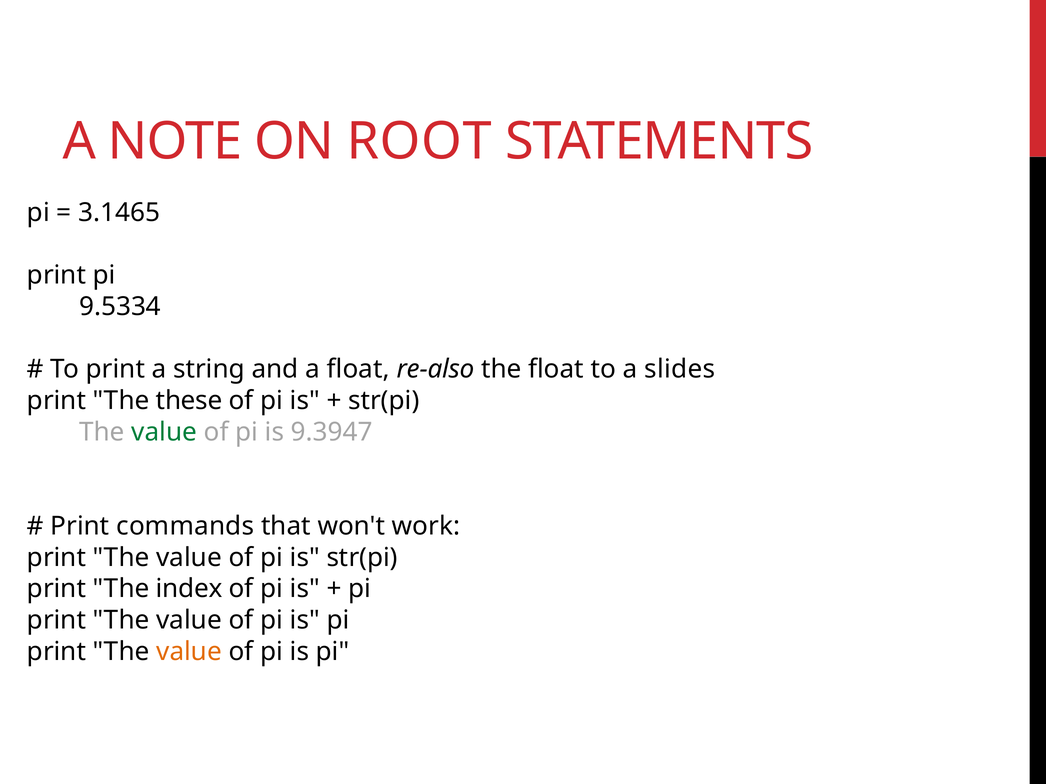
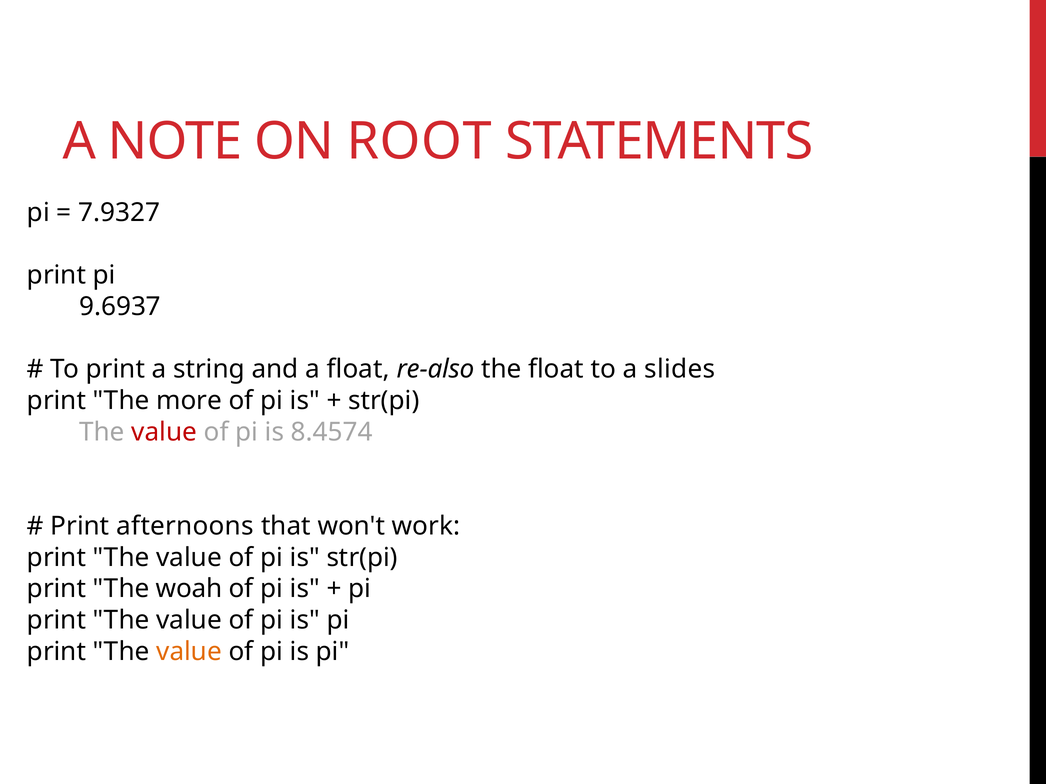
3.1465: 3.1465 -> 7.9327 (119, 213)
9.5334: 9.5334 -> 9.6937 (120, 307)
these: these -> more (189, 401)
value colour: green -> red (164, 432)
9.3947: 9.3947 -> 8.4574 (332, 432)
commands: commands -> afternoons (185, 526)
index: index -> woah (189, 589)
